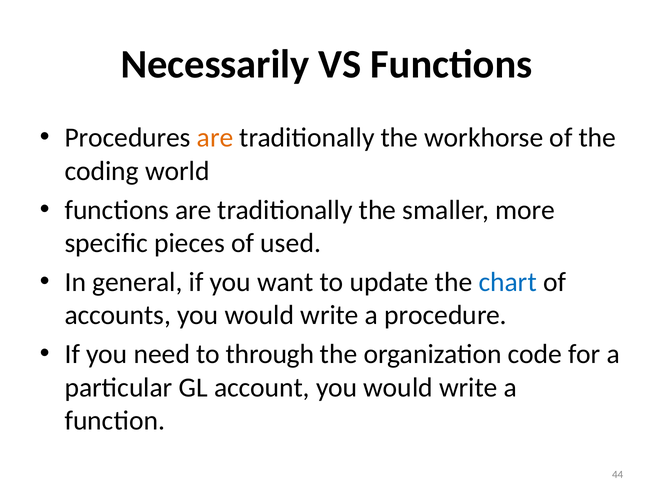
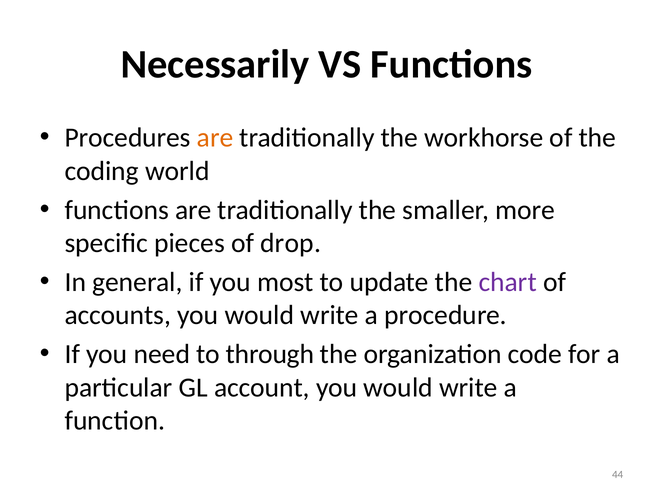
used: used -> drop (291, 243)
want: want -> most (285, 282)
chart colour: blue -> purple (508, 282)
